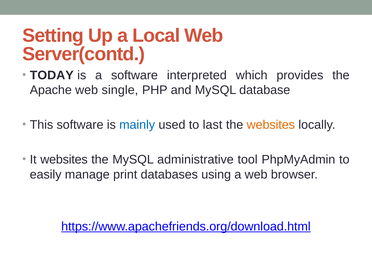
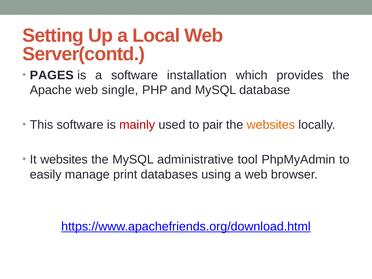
TODAY: TODAY -> PAGES (52, 75)
interpreted: interpreted -> installation (197, 75)
mainly colour: blue -> red (137, 125)
last: last -> pair (213, 125)
